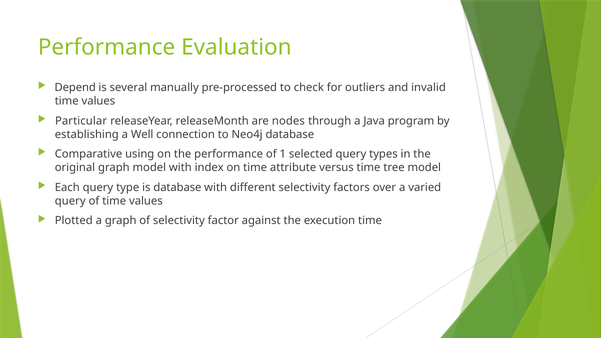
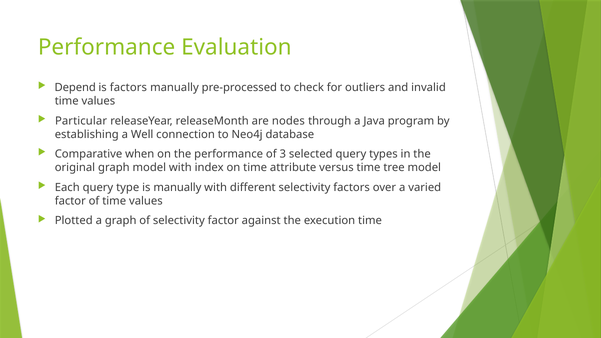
is several: several -> factors (128, 88)
using: using -> when (140, 154)
1: 1 -> 3 (283, 154)
is database: database -> manually (177, 187)
query: query -> factor (70, 201)
